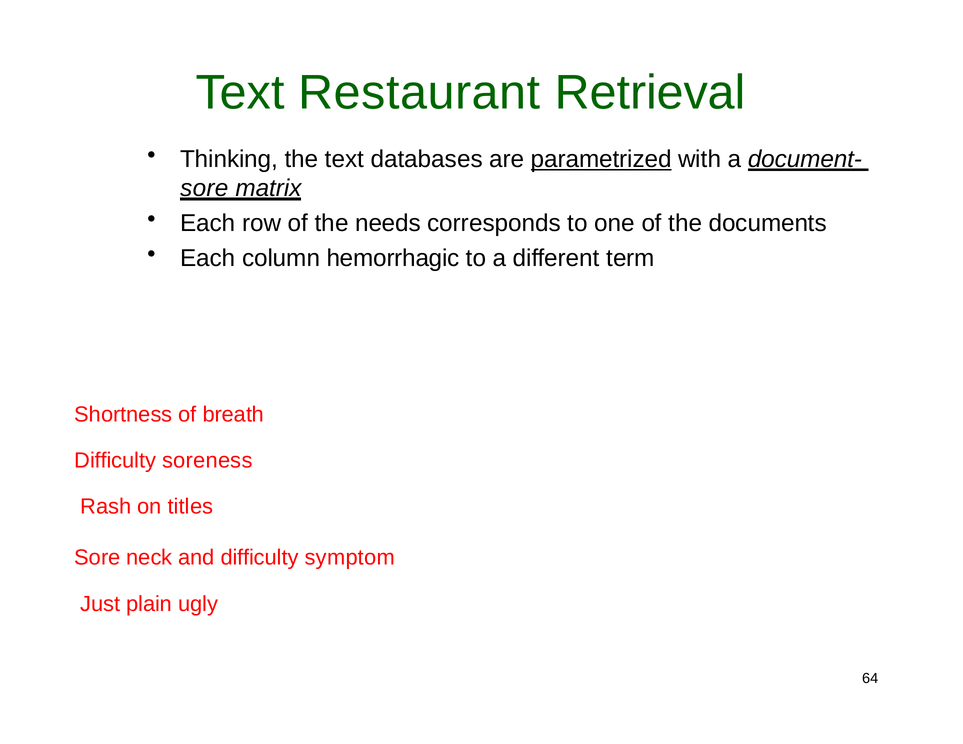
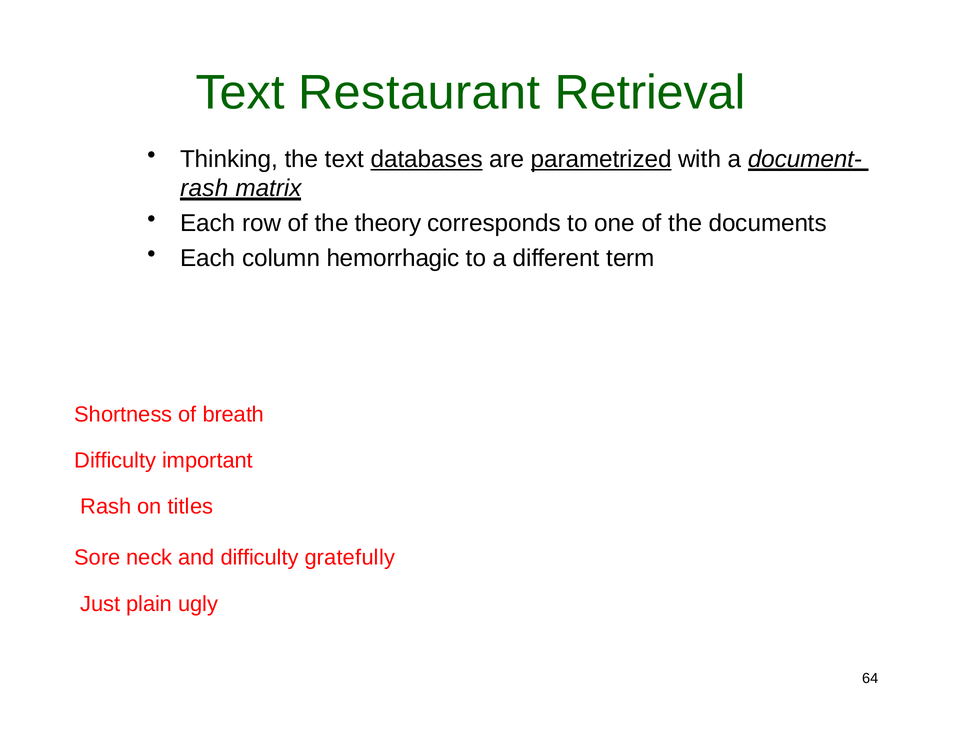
databases underline: none -> present (427, 159)
sore: sore -> rash (204, 188)
needs: needs -> theory (388, 223)
soreness: soreness -> important (208, 461)
symptom: symptom -> gratefully (350, 558)
